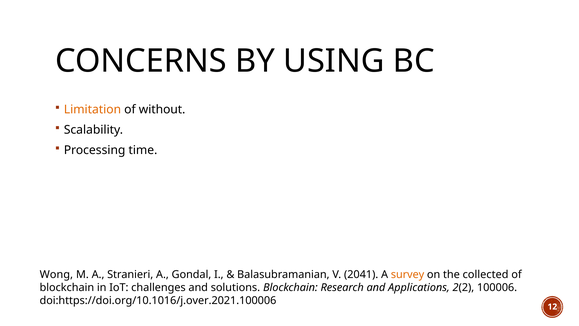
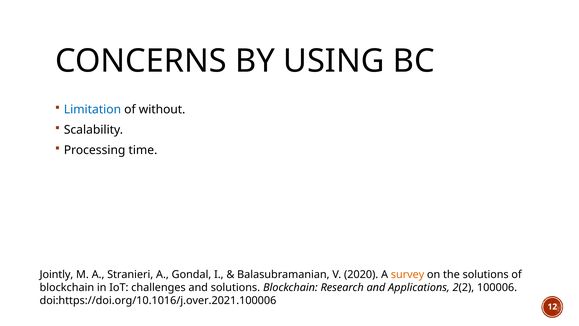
Limitation colour: orange -> blue (92, 109)
Wong: Wong -> Jointly (56, 274)
2041: 2041 -> 2020 (361, 274)
the collected: collected -> solutions (486, 274)
